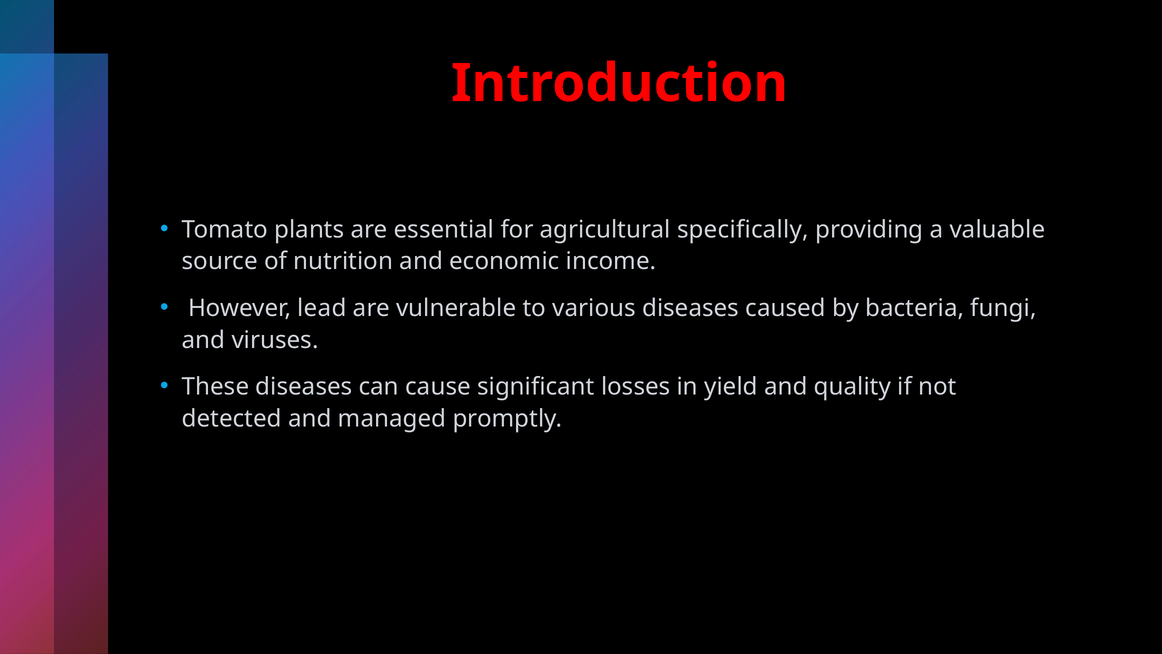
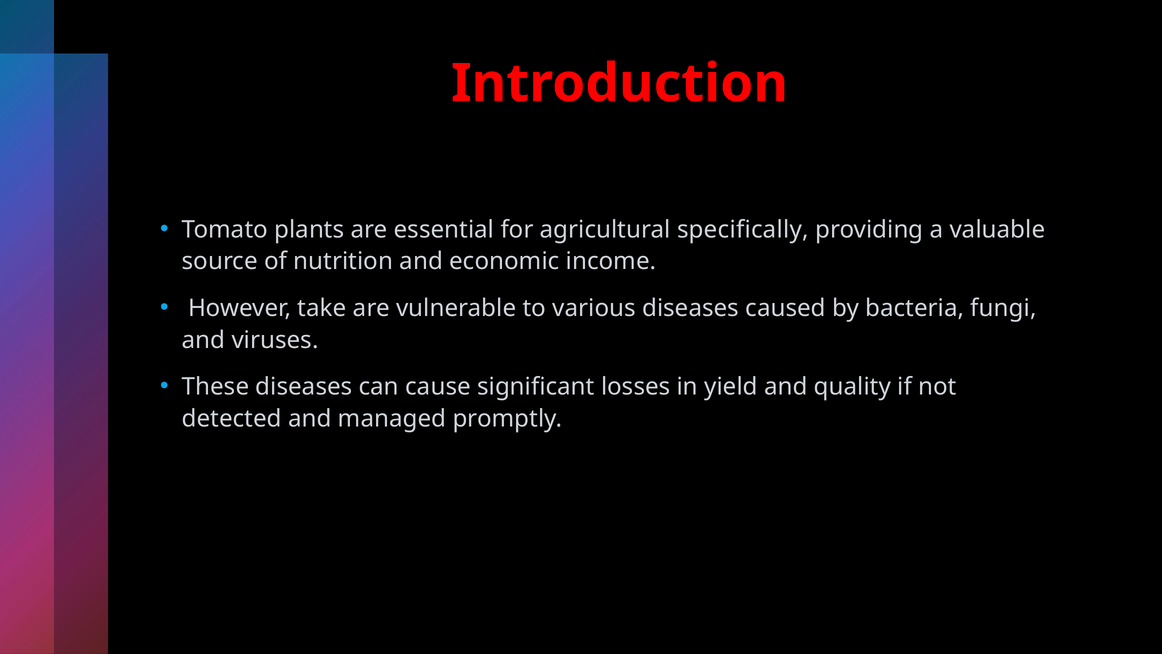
lead: lead -> take (322, 308)
